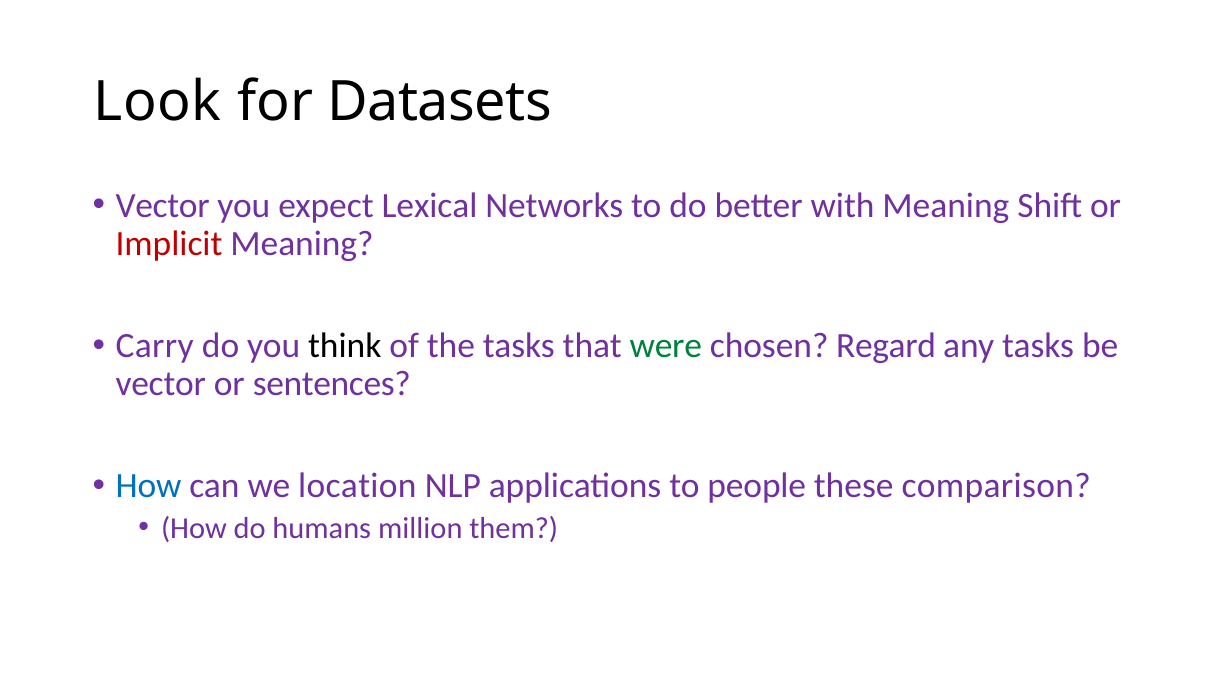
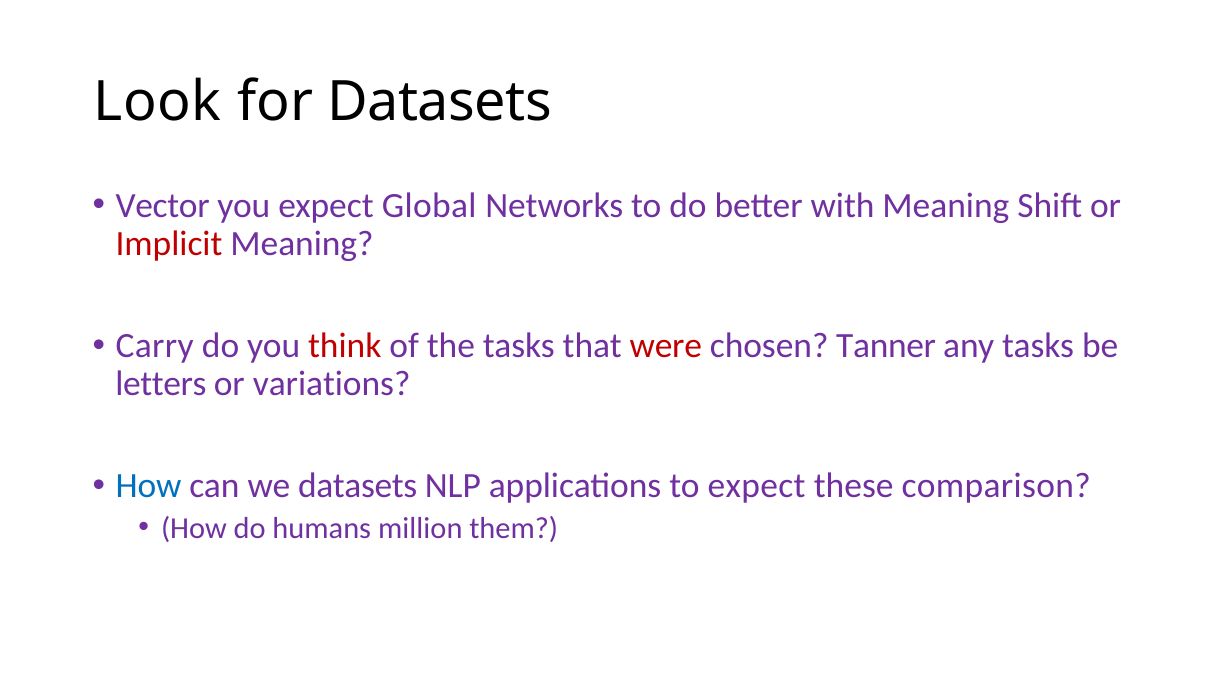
Lexical: Lexical -> Global (429, 206)
think colour: black -> red (345, 346)
were colour: green -> red (666, 346)
Regard: Regard -> Tanner (886, 346)
vector: vector -> letters (161, 384)
sentences: sentences -> variations (332, 384)
we location: location -> datasets (358, 486)
to people: people -> expect (757, 486)
